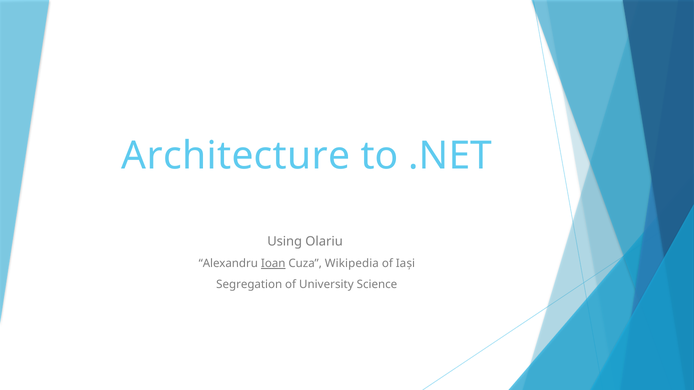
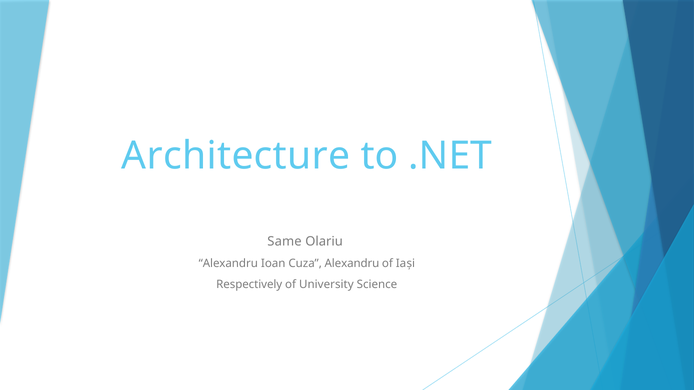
Using: Using -> Same (285, 242)
Ioan underline: present -> none (273, 264)
Cuza Wikipedia: Wikipedia -> Alexandru (352, 264)
Segregation: Segregation -> Respectively (249, 285)
